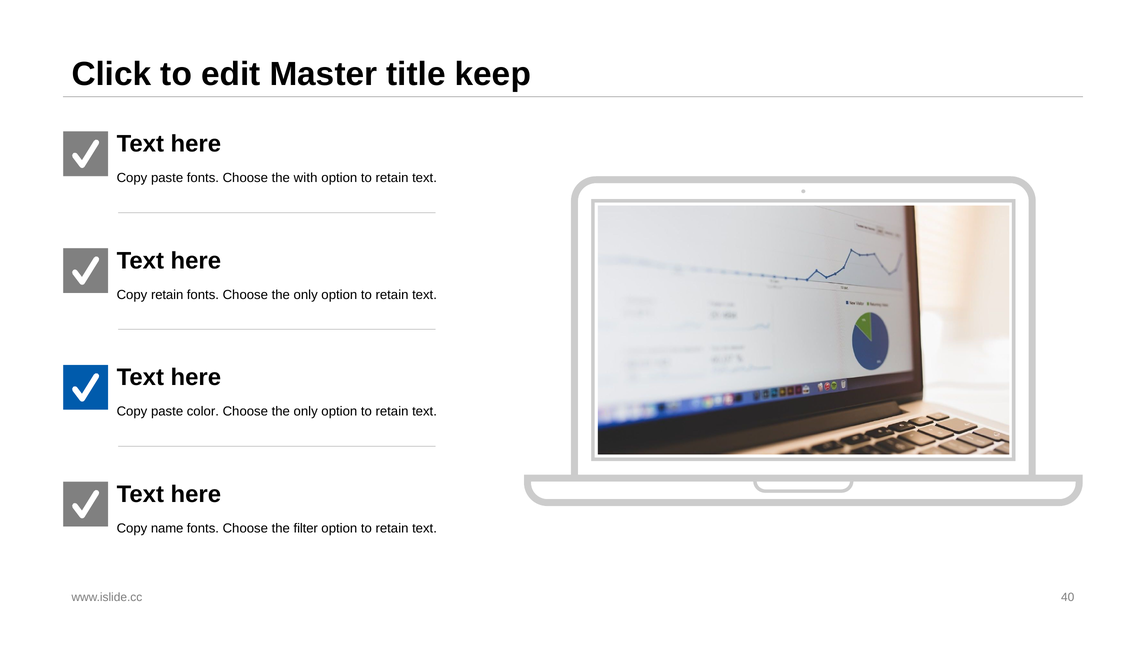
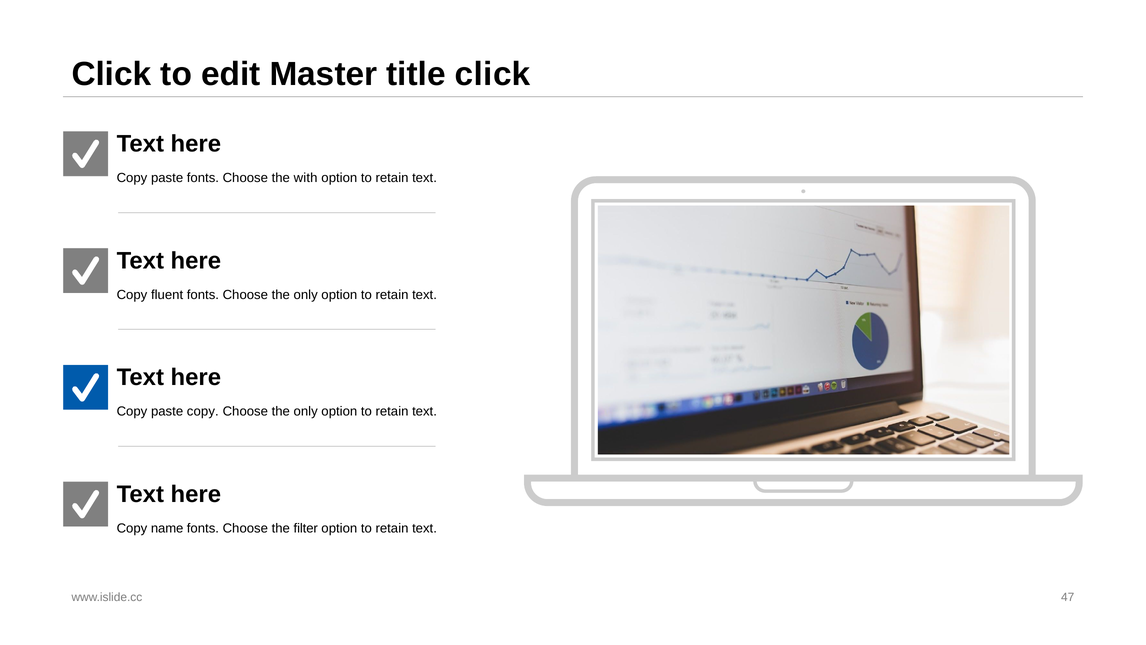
title keep: keep -> click (493, 74)
Copy retain: retain -> fluent (167, 294)
paste color: color -> copy (203, 411)
40: 40 -> 47 (1068, 597)
